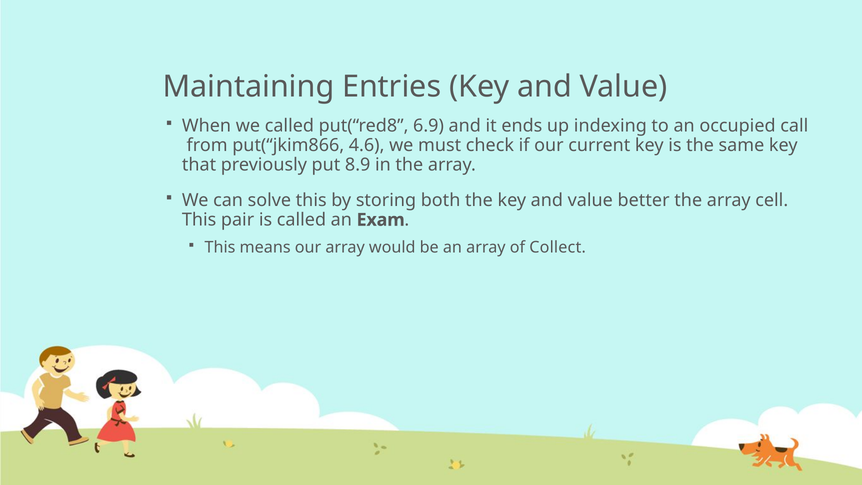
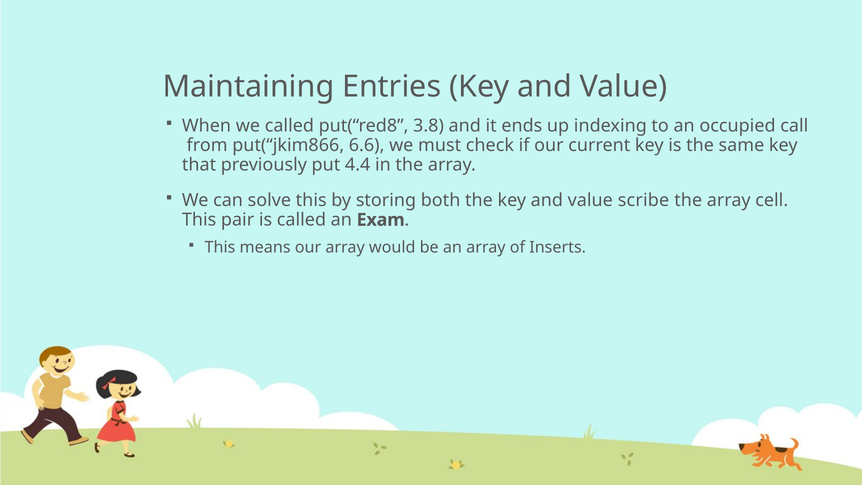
6.9: 6.9 -> 3.8 (429, 126)
4.6: 4.6 -> 6.6 (367, 145)
8.9: 8.9 -> 4.4 (358, 165)
better: better -> scribe (644, 200)
Collect: Collect -> Inserts (558, 247)
